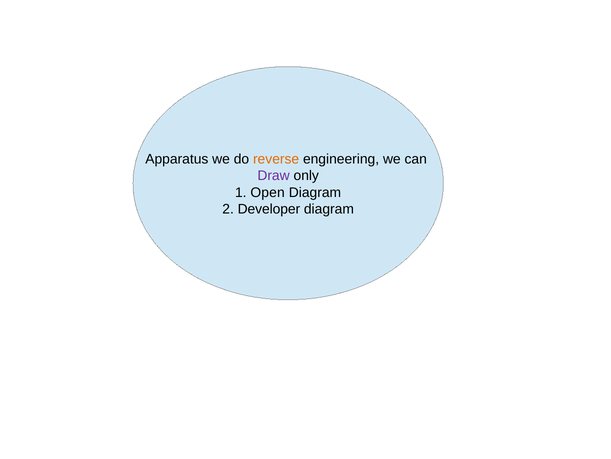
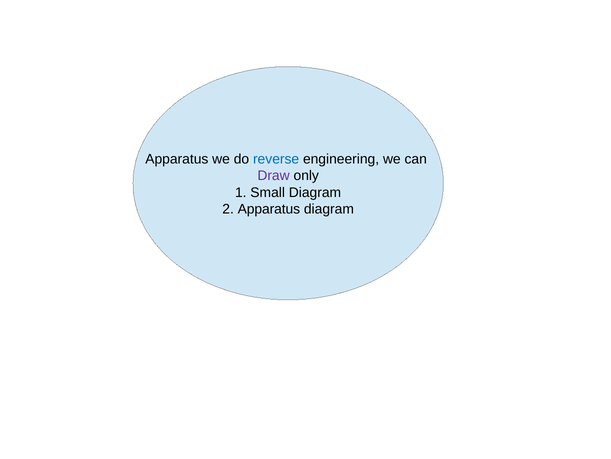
reverse colour: orange -> blue (276, 159)
Open: Open -> Small (268, 192)
2 Developer: Developer -> Apparatus (269, 209)
